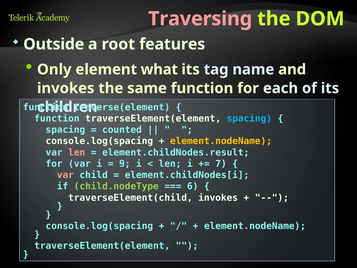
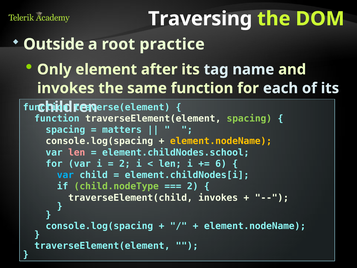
Traversing colour: pink -> white (200, 19)
features: features -> practice (172, 44)
what: what -> after (159, 69)
spacing colour: light blue -> light green (249, 118)
counted: counted -> matters (122, 130)
element.childNodes.result: element.childNodes.result -> element.childNodes.school (176, 152)
9: 9 -> 2 (125, 164)
7: 7 -> 6 (221, 164)
var colour: pink -> light blue (65, 175)
6: 6 -> 2 (193, 186)
